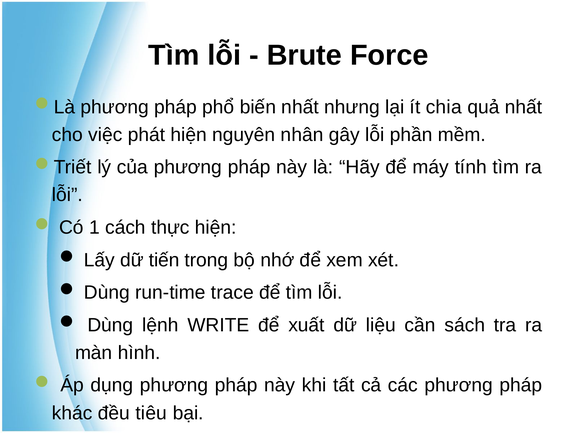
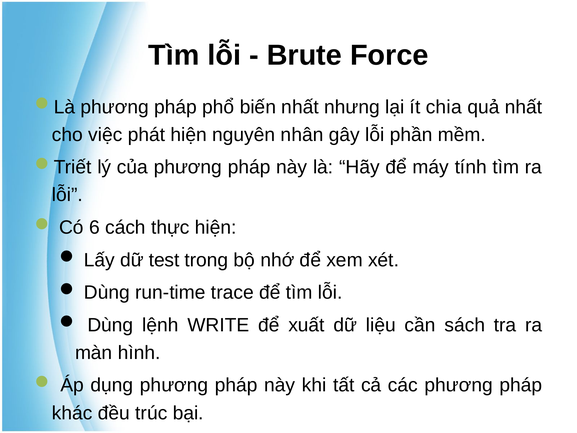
1: 1 -> 6 (94, 227)
tiến: tiến -> test (164, 260)
tiêu: tiêu -> trúc (151, 413)
